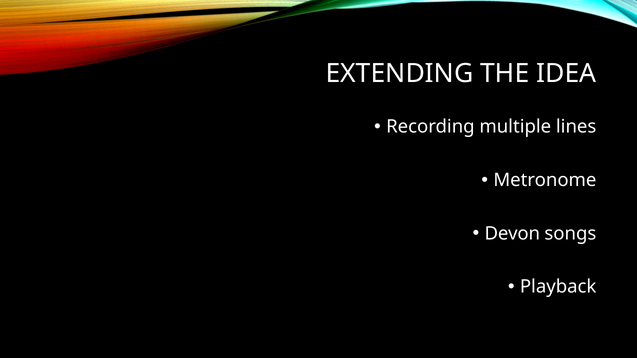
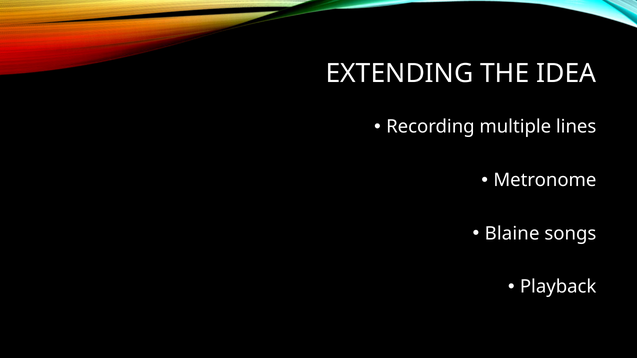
Devon: Devon -> Blaine (512, 234)
